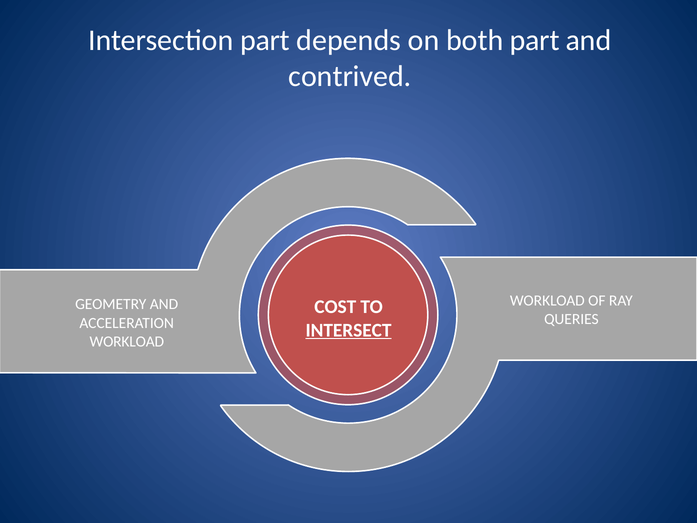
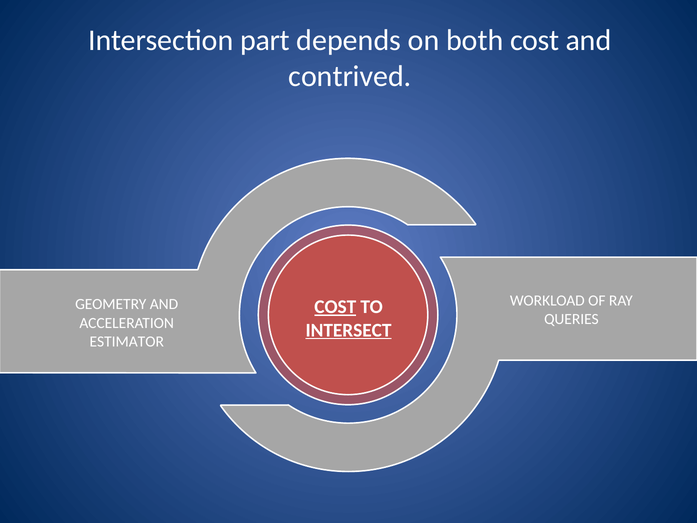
both part: part -> cost (535, 40)
COST underline: none -> present (335, 307)
WORKLOAD: WORKLOAD -> ESTIMATOR (127, 341)
